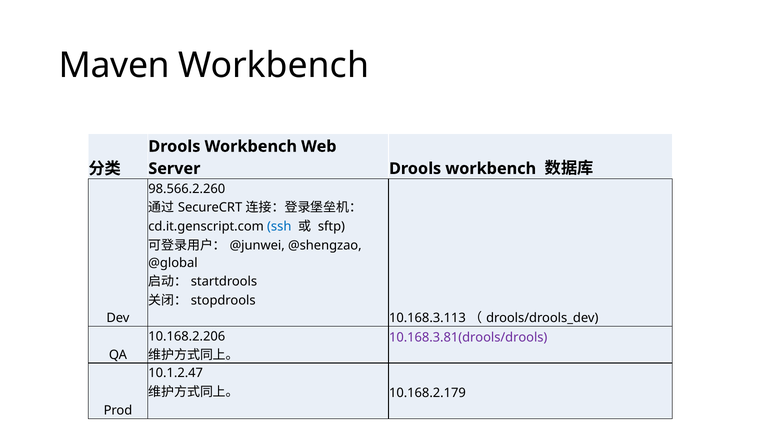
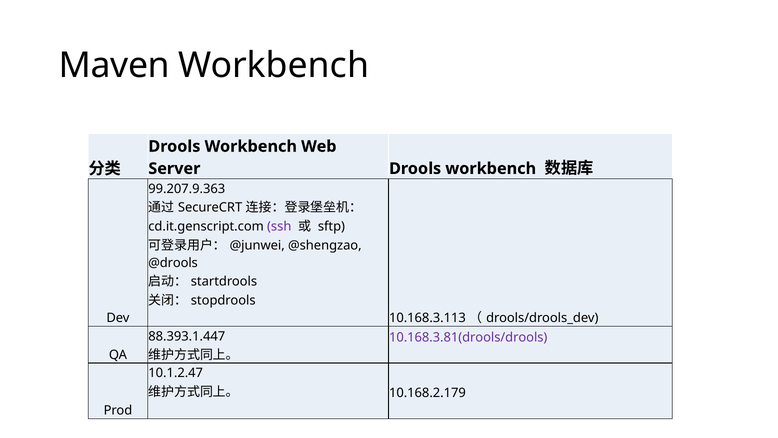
98.566.2.260: 98.566.2.260 -> 99.207.9.363 (187, 189)
ssh colour: blue -> purple (279, 226)
@global: @global -> @drools (173, 263)
10.168.2.206: 10.168.2.206 -> 88.393.1.447 (187, 336)
